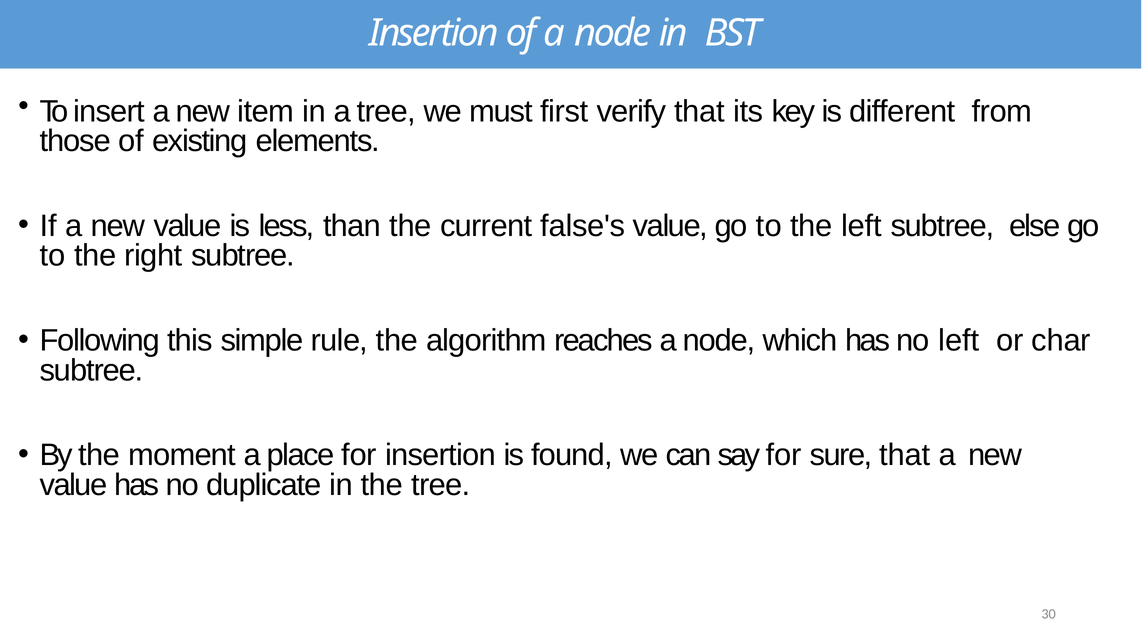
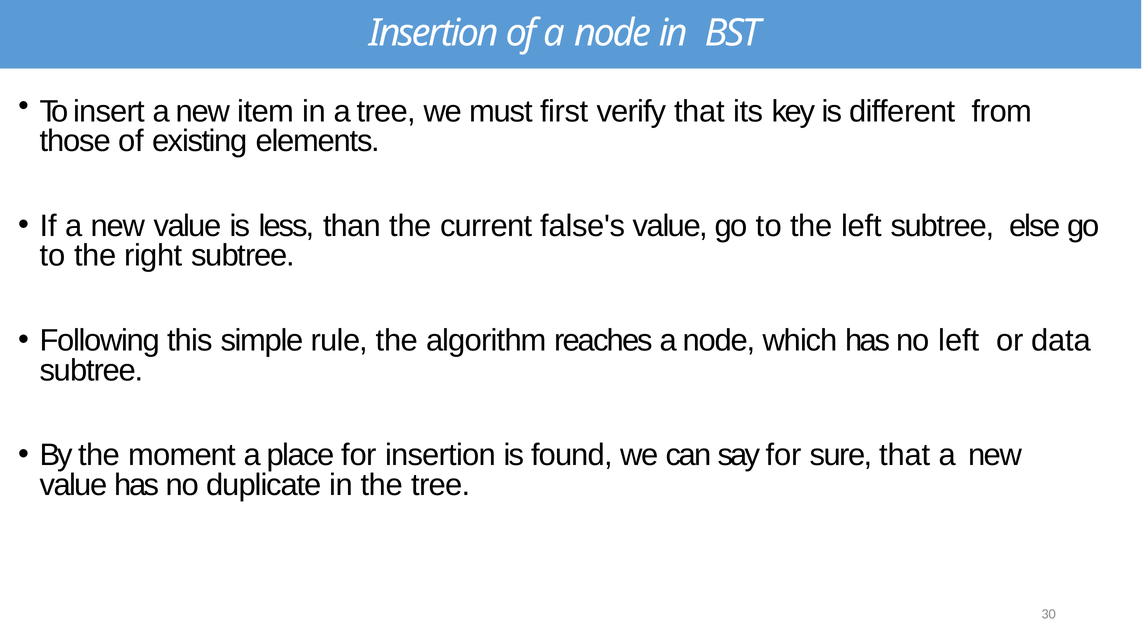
char: char -> data (1061, 341)
